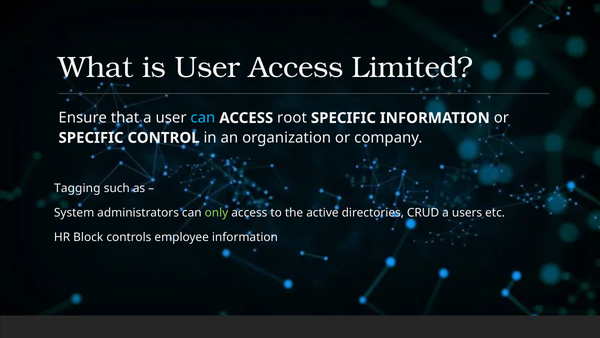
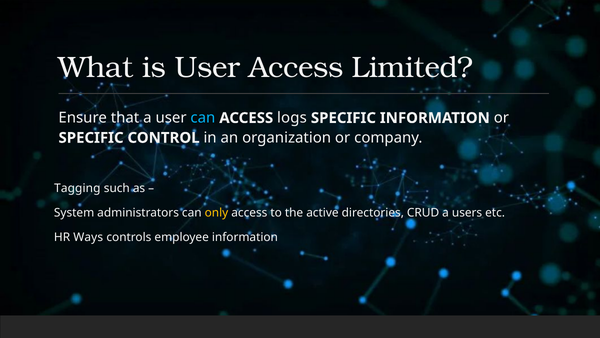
root: root -> logs (292, 118)
only colour: light green -> yellow (216, 213)
Block: Block -> Ways (88, 237)
